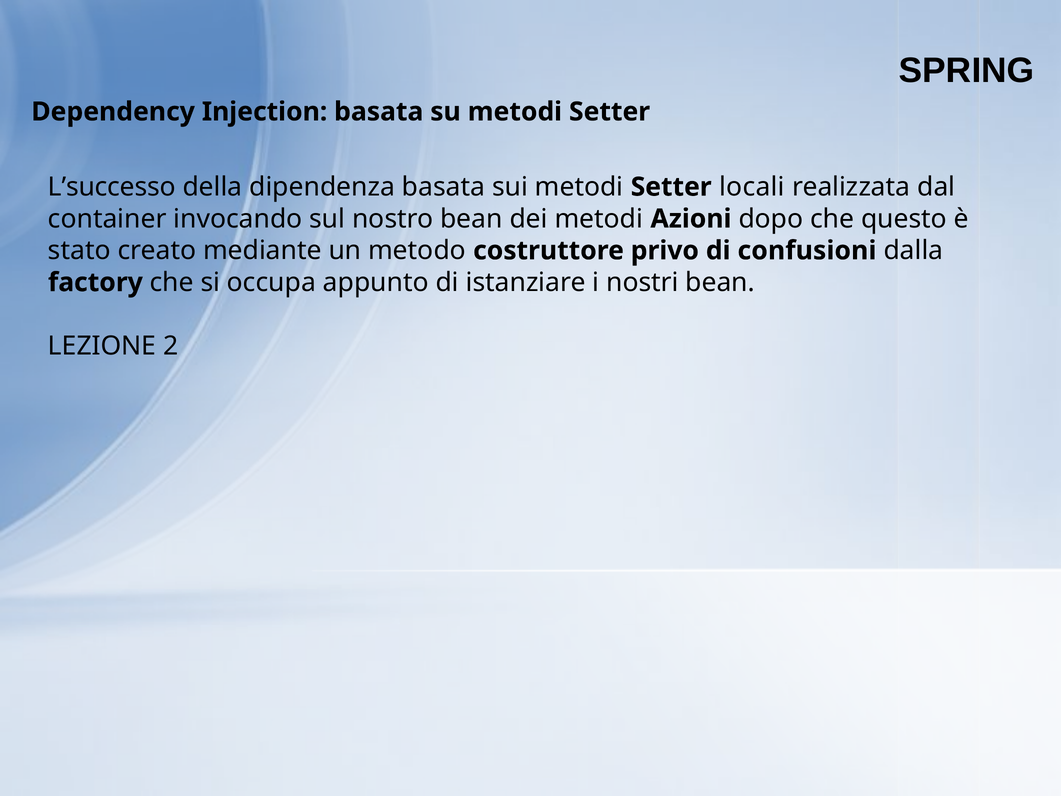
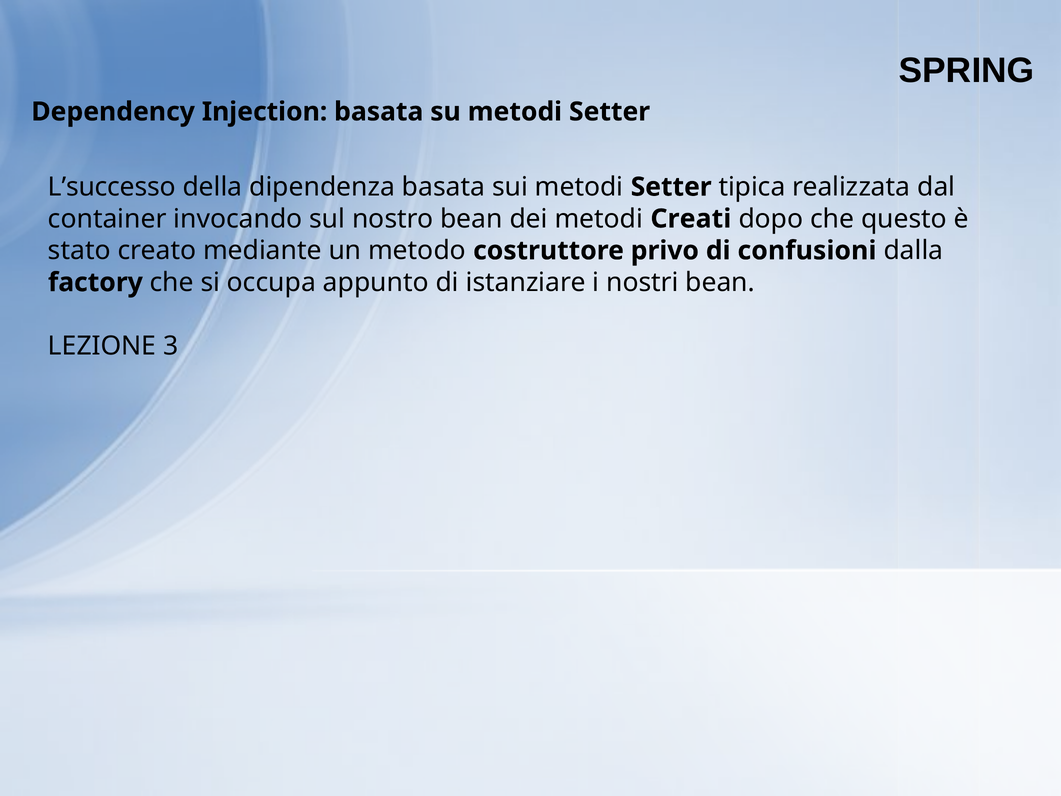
locali: locali -> tipica (752, 187)
Azioni: Azioni -> Creati (691, 219)
2: 2 -> 3 (171, 346)
